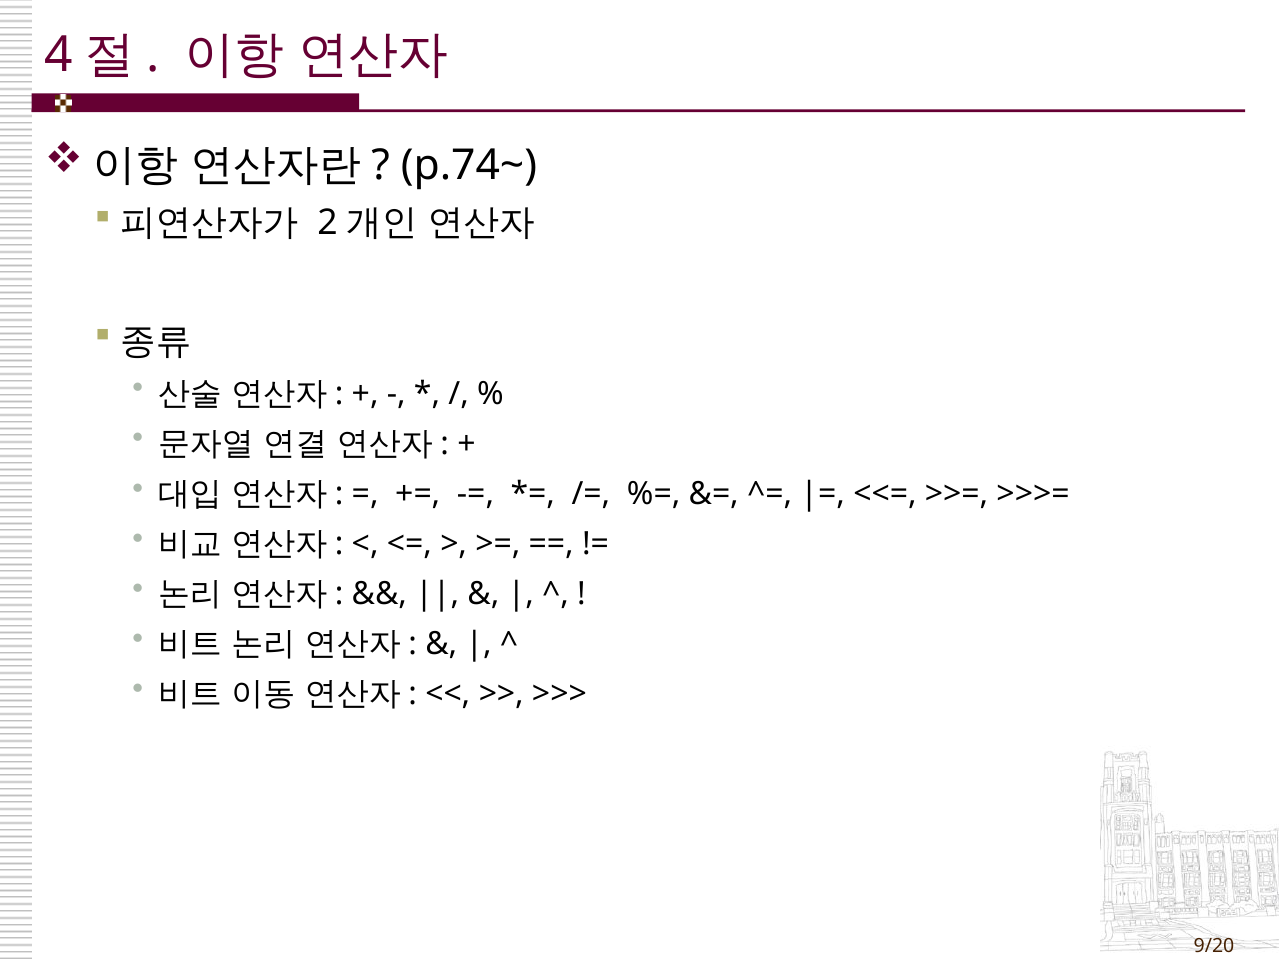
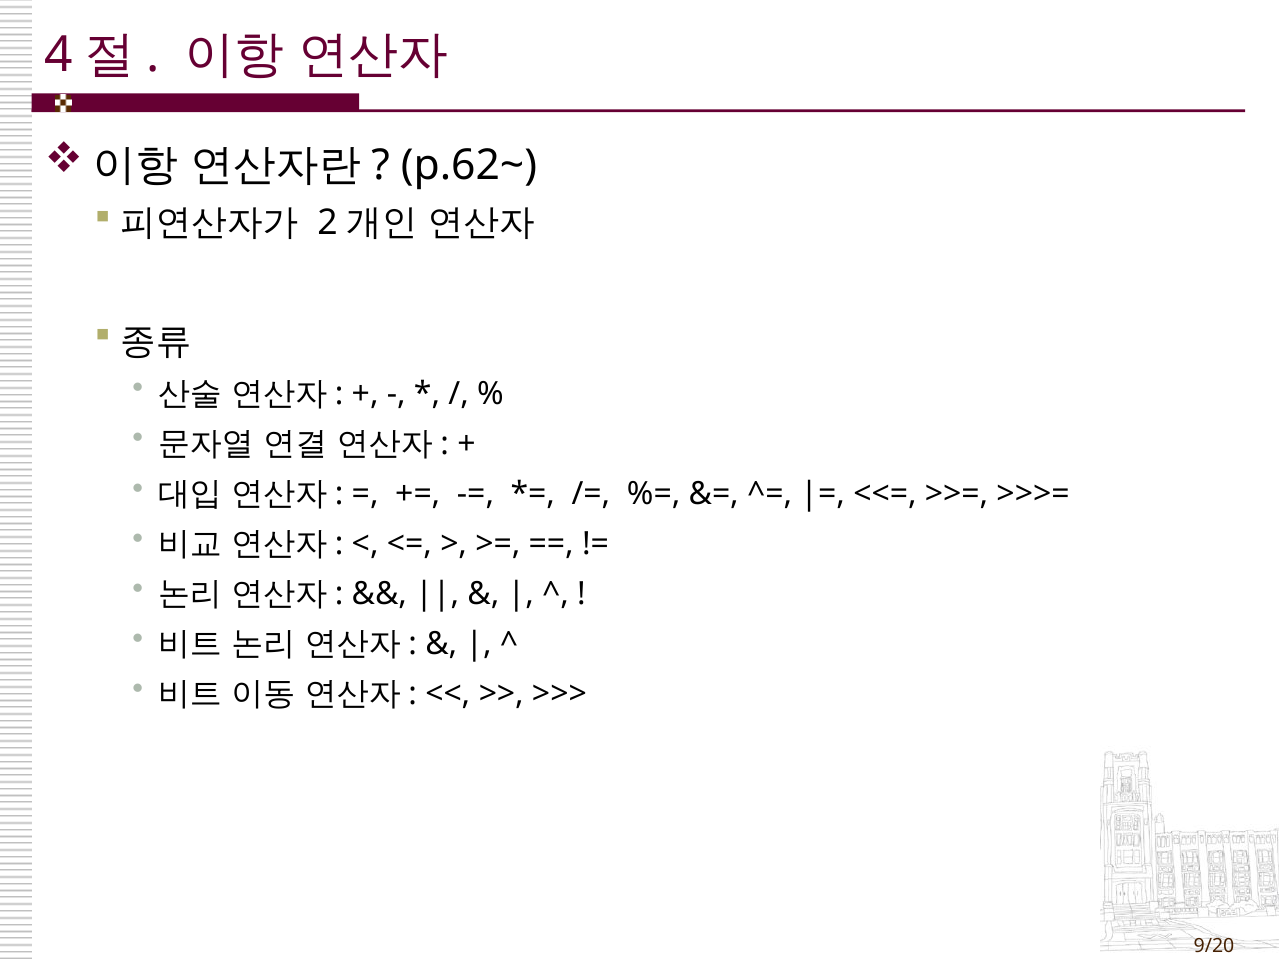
p.74~: p.74~ -> p.62~ (469, 165)
